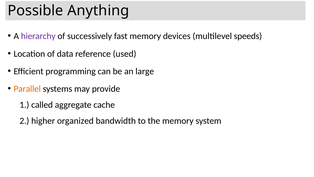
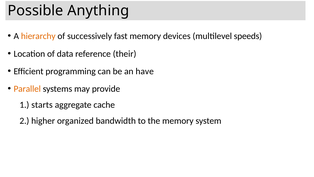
hierarchy colour: purple -> orange (38, 36)
used: used -> their (125, 54)
large: large -> have (145, 71)
called: called -> starts (42, 105)
